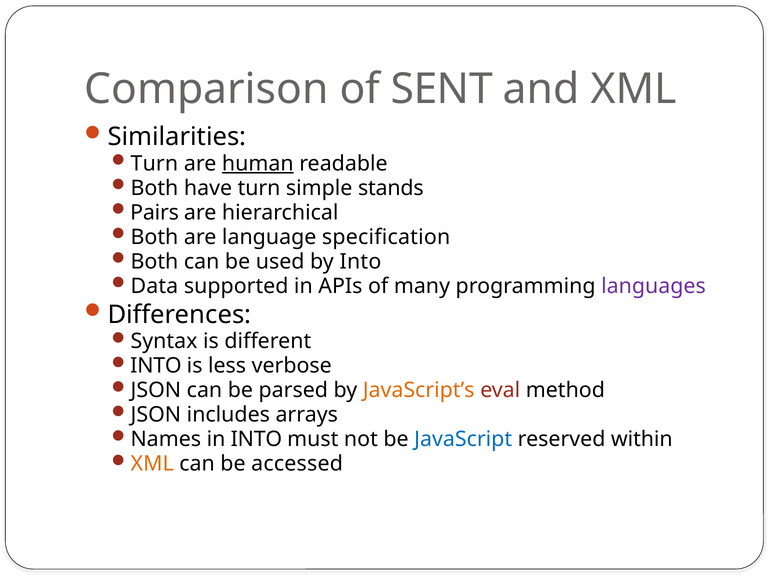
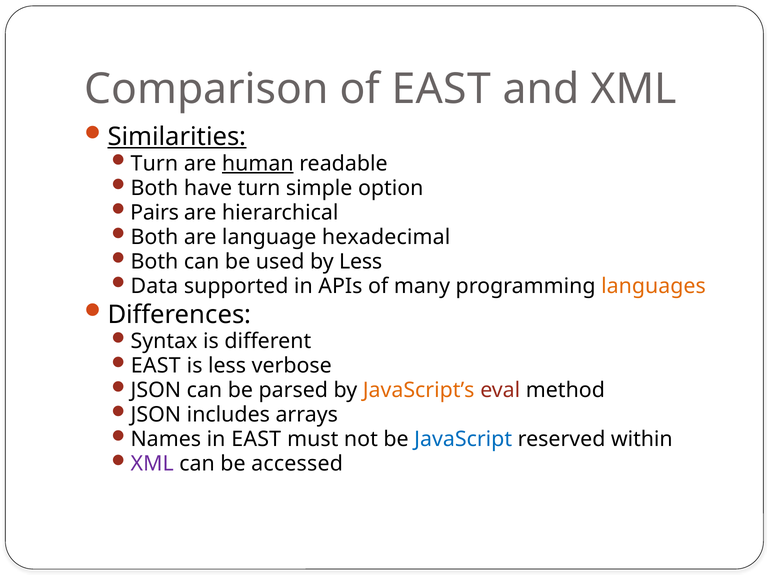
of SENT: SENT -> EAST (441, 89)
Similarities underline: none -> present (177, 137)
stands: stands -> option (391, 188)
specification: specification -> hexadecimal (386, 237)
by Into: Into -> Less (361, 261)
languages colour: purple -> orange (653, 286)
INTO: INTO -> EAST (156, 366)
in INTO: INTO -> EAST (256, 439)
XML colour: orange -> purple (152, 464)
